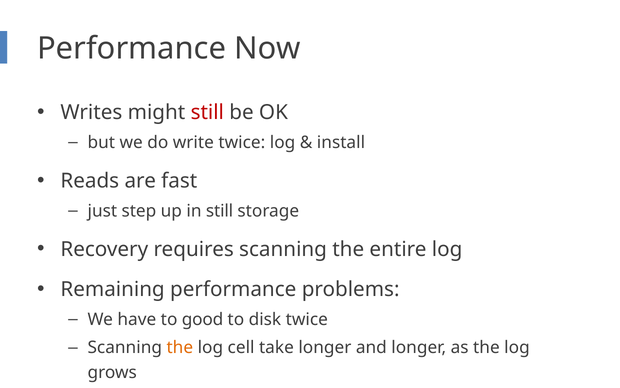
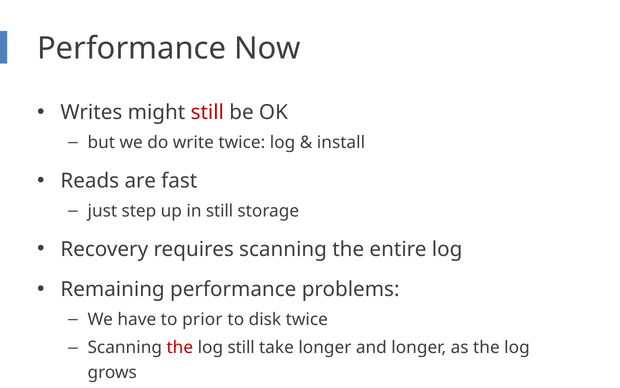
good: good -> prior (202, 319)
the colour: orange -> red (180, 347)
log cell: cell -> still (241, 347)
